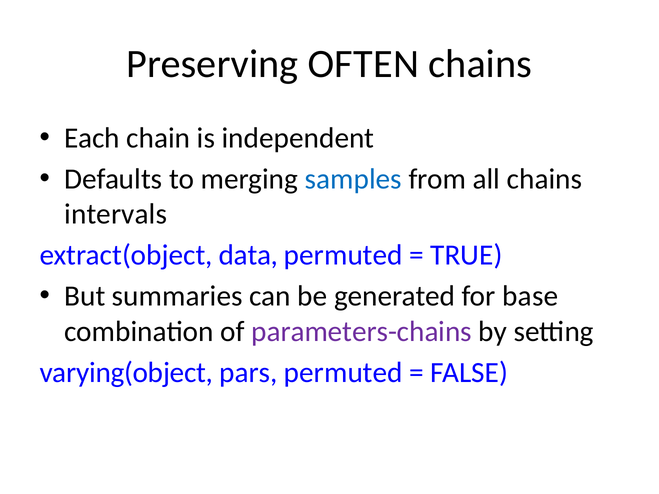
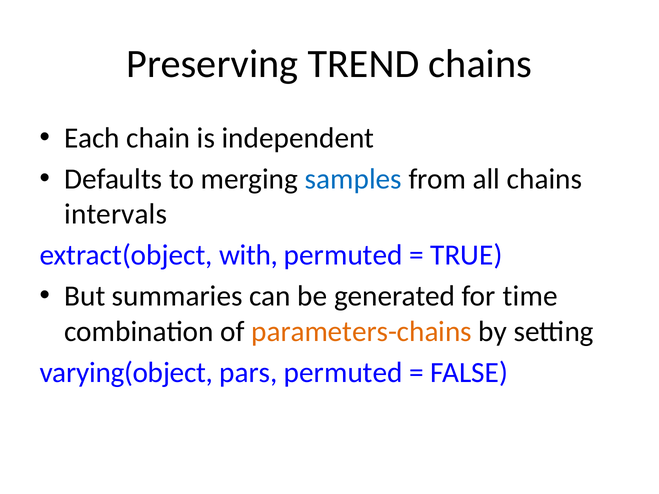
OFTEN: OFTEN -> TREND (363, 64)
data: data -> with (249, 255)
base: base -> time (530, 296)
parameters-chains colour: purple -> orange (362, 332)
